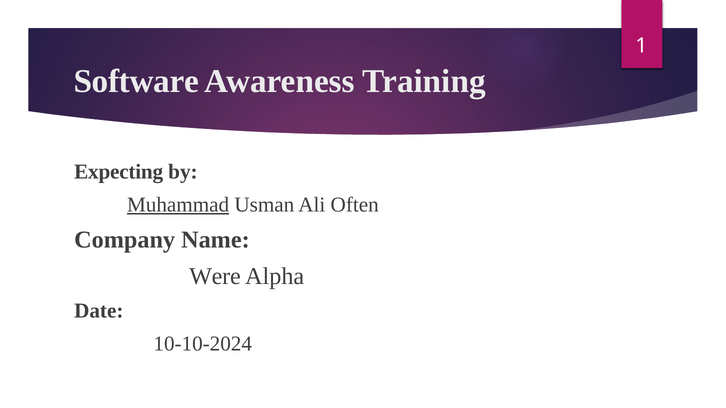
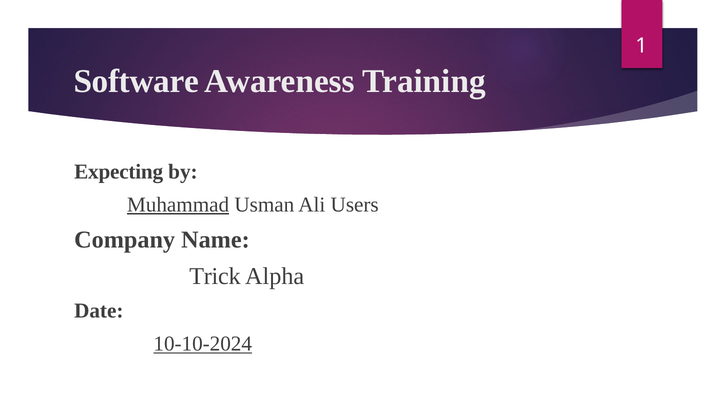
Often: Often -> Users (355, 205)
Were: Were -> Trick (215, 277)
10-10-2024 underline: none -> present (203, 344)
